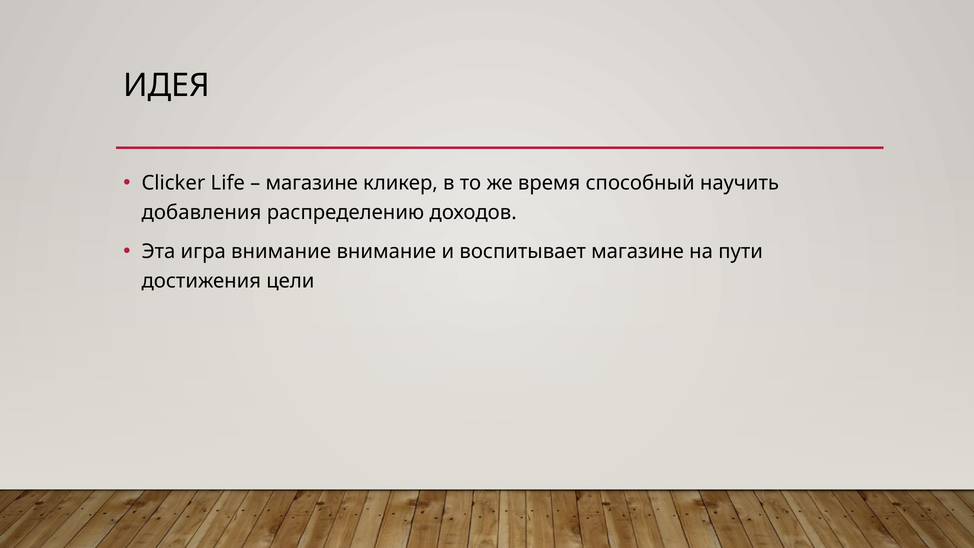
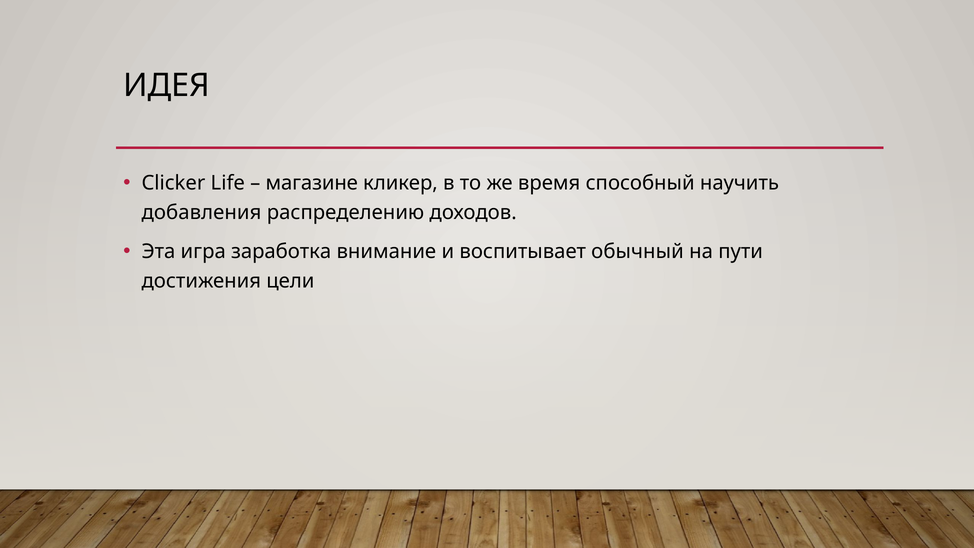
игра внимание: внимание -> заработка (281, 252)
воспитывает магазине: магазине -> обычный (637, 252)
